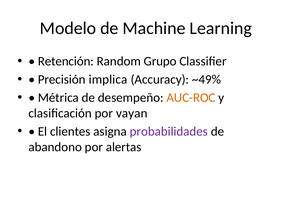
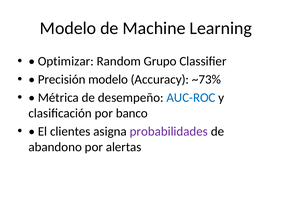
Retención: Retención -> Optimizar (66, 61)
Precisión implica: implica -> modelo (108, 79)
~49%: ~49% -> ~73% (206, 79)
AUC-ROC colour: orange -> blue (191, 98)
vayan: vayan -> banco (132, 113)
